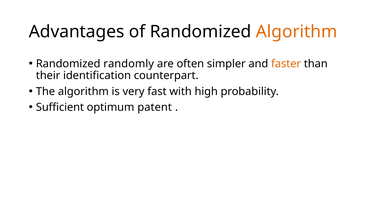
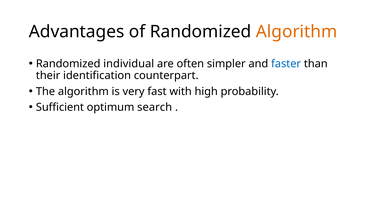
randomly: randomly -> individual (129, 64)
faster colour: orange -> blue (286, 64)
patent: patent -> search (155, 108)
